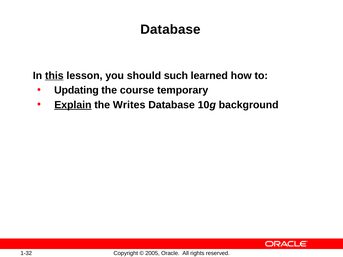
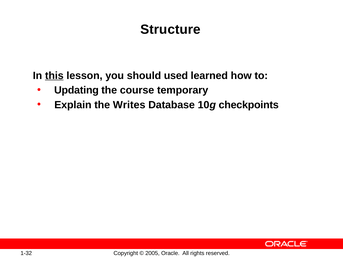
Database: Database -> Structure (170, 29)
such: such -> used (176, 76)
Explain underline: present -> none (73, 105)
background: background -> checkpoints (249, 105)
